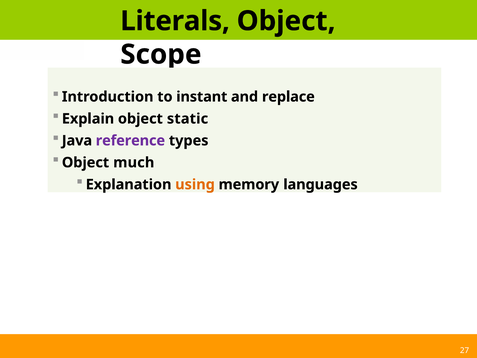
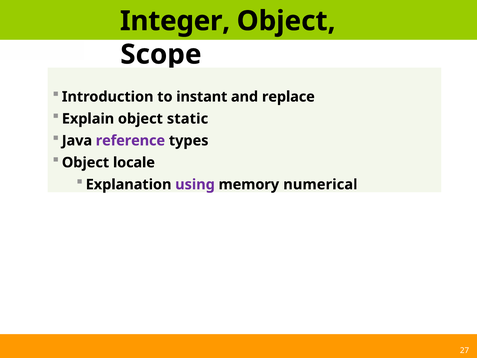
Literals: Literals -> Integer (175, 21)
much: much -> locale (134, 162)
using colour: orange -> purple (195, 184)
languages: languages -> numerical (320, 184)
